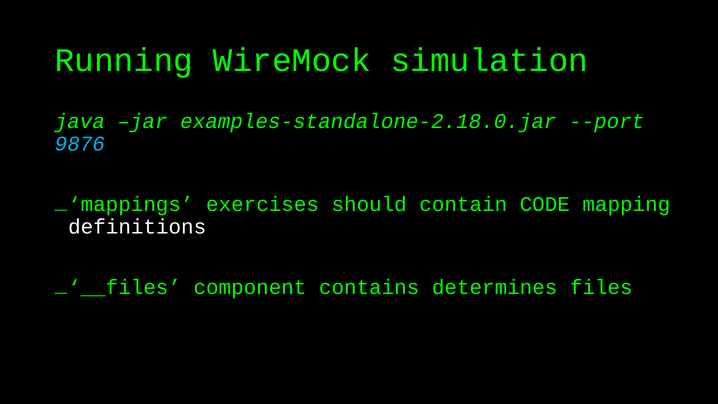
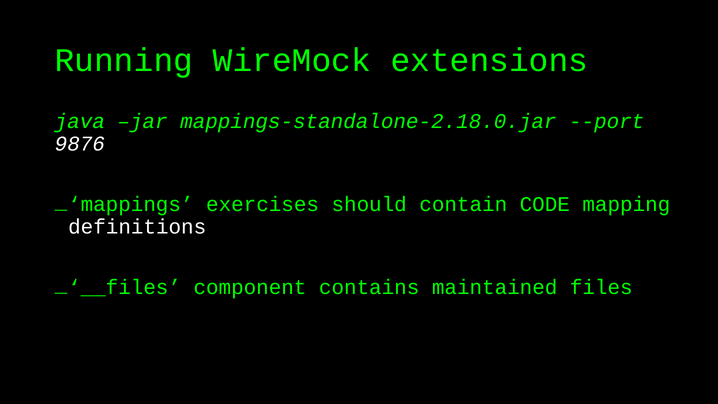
simulation: simulation -> extensions (489, 60)
examples-standalone-2.18.0.jar: examples-standalone-2.18.0.jar -> mappings-standalone-2.18.0.jar (368, 121)
9876 colour: light blue -> white (80, 144)
determines: determines -> maintained (495, 287)
